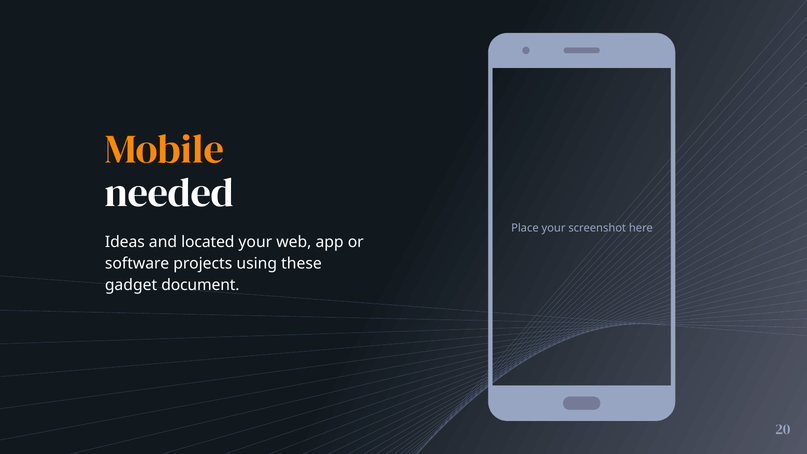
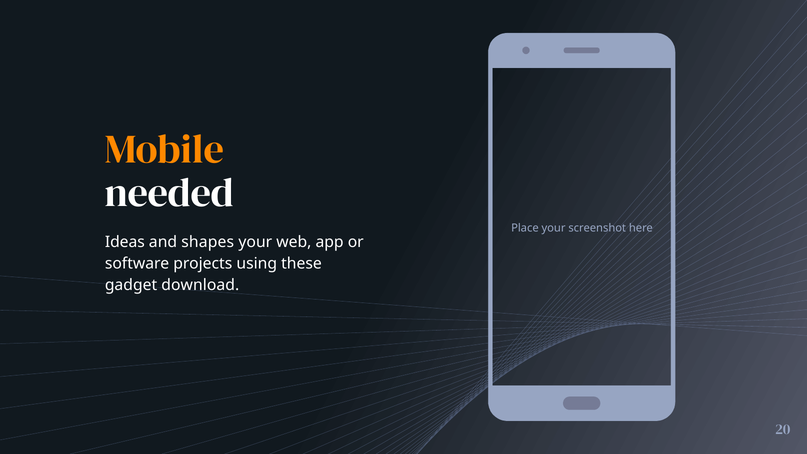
located: located -> shapes (208, 242)
document: document -> download (200, 285)
